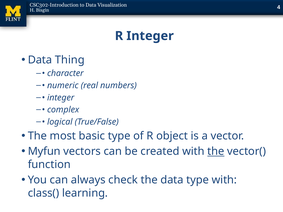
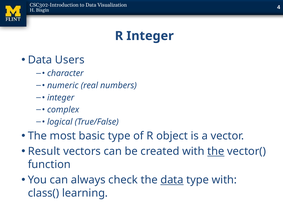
Thing: Thing -> Users (70, 60)
Myfun: Myfun -> Result (44, 152)
data underline: none -> present (172, 180)
